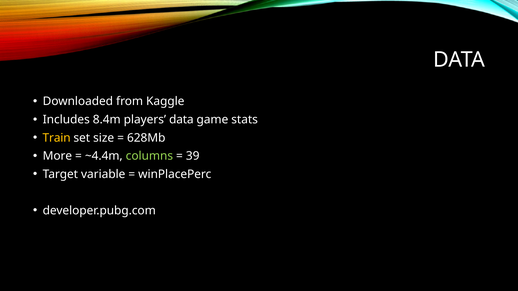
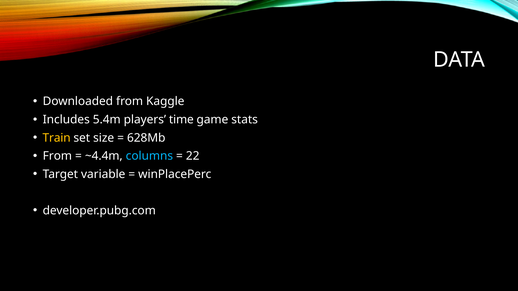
8.4m: 8.4m -> 5.4m (107, 120)
players data: data -> time (181, 120)
More: More -> From (57, 156)
columns colour: light green -> light blue (149, 156)
39: 39 -> 22 (193, 156)
